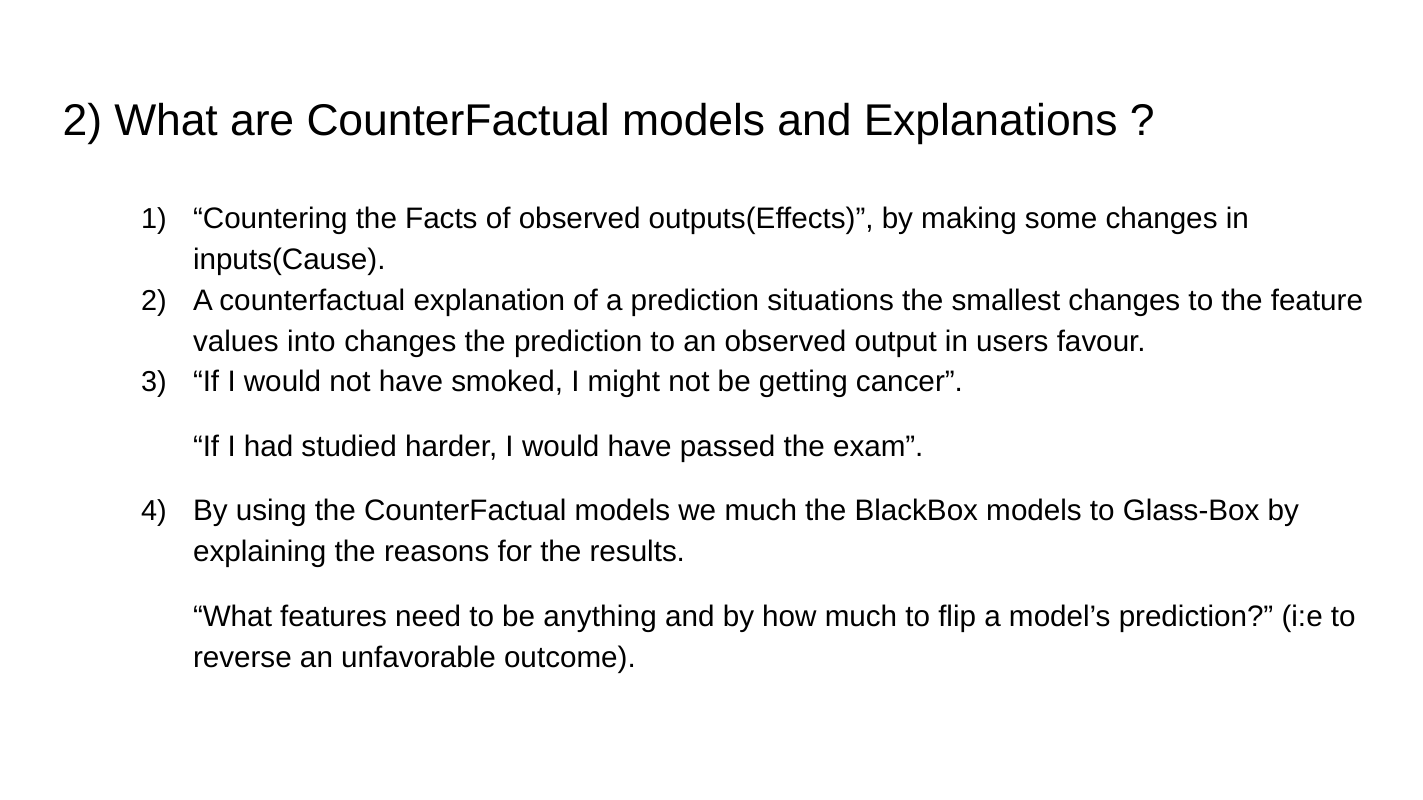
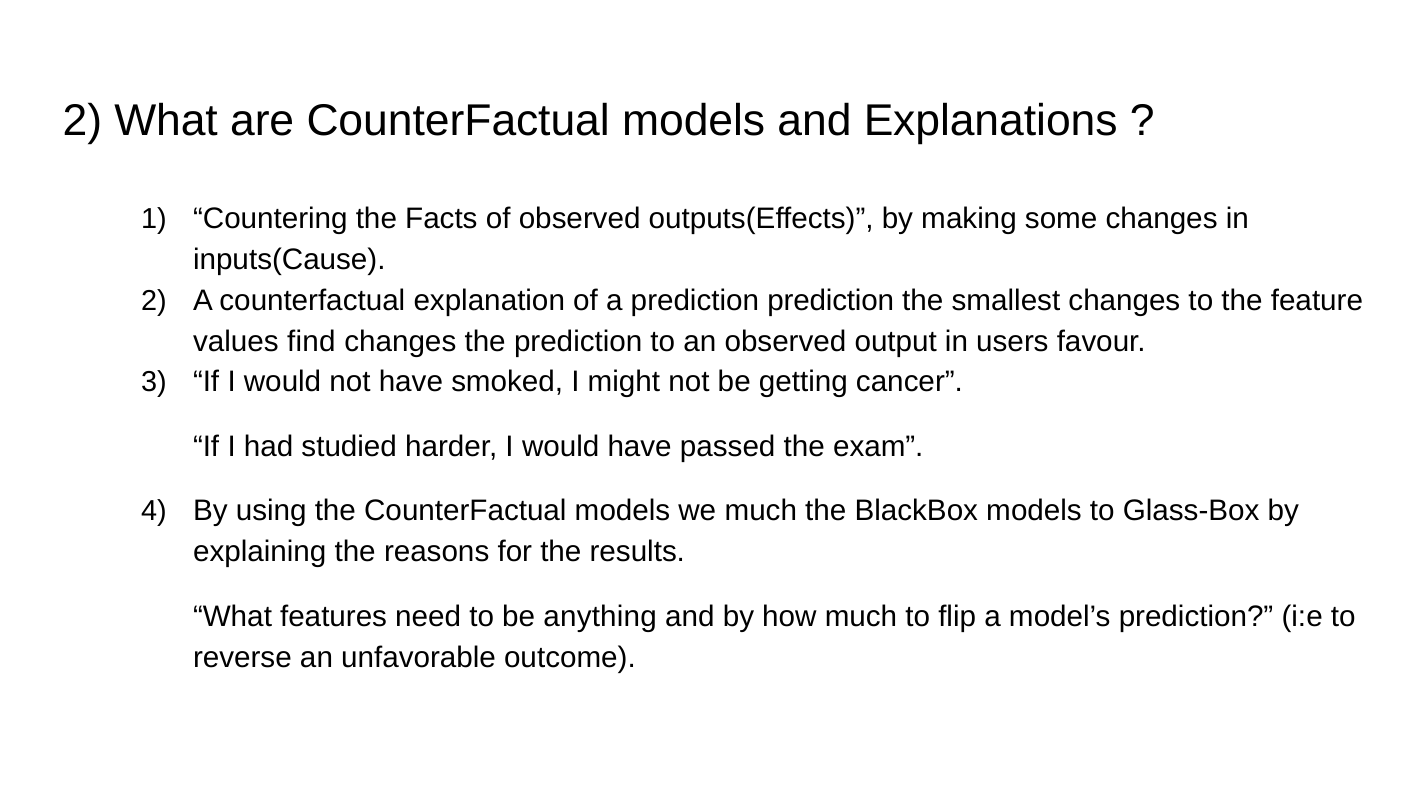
prediction situations: situations -> prediction (831, 301)
into: into -> find (311, 341)
